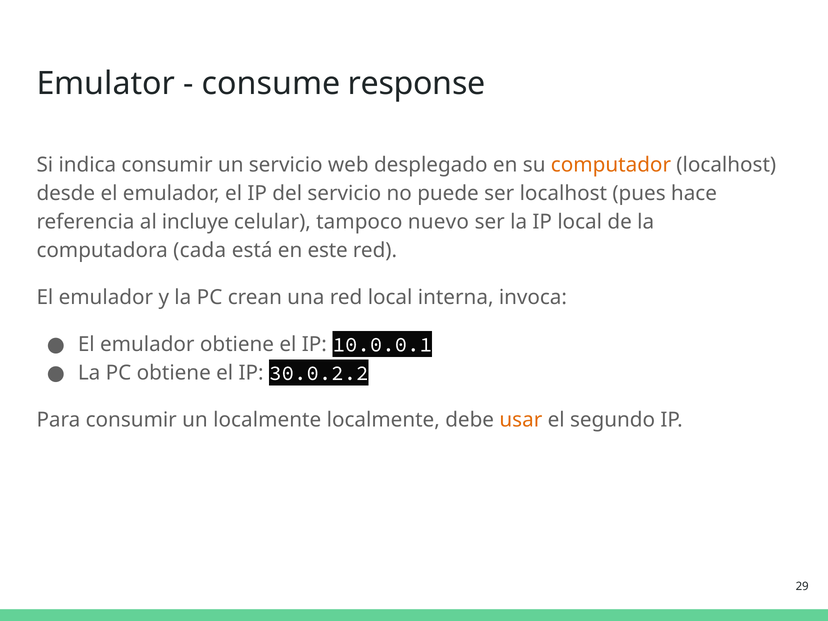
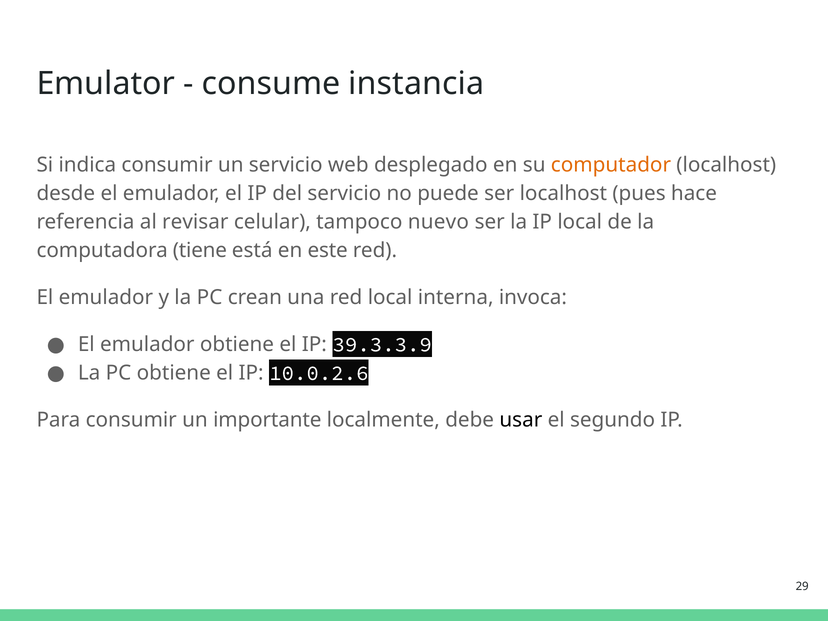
response: response -> instancia (416, 84)
incluye: incluye -> revisar (195, 222)
cada: cada -> tiene (200, 251)
10.0.0.1: 10.0.0.1 -> 39.3.3.9 (382, 345)
30.0.2.2: 30.0.2.2 -> 10.0.2.6 (319, 373)
un localmente: localmente -> importante (267, 420)
usar colour: orange -> black (521, 420)
